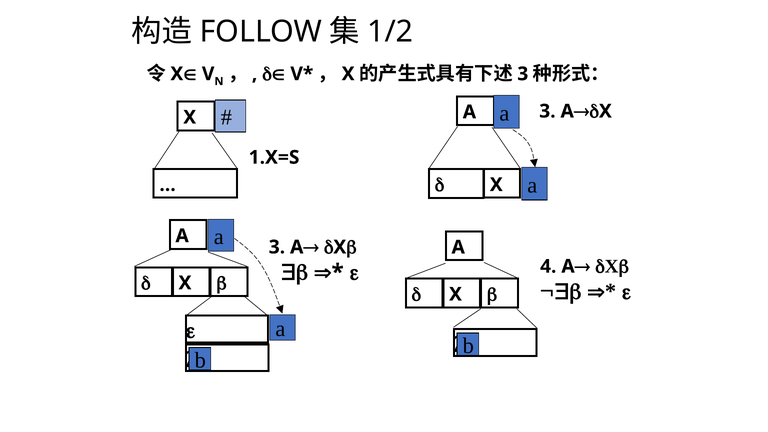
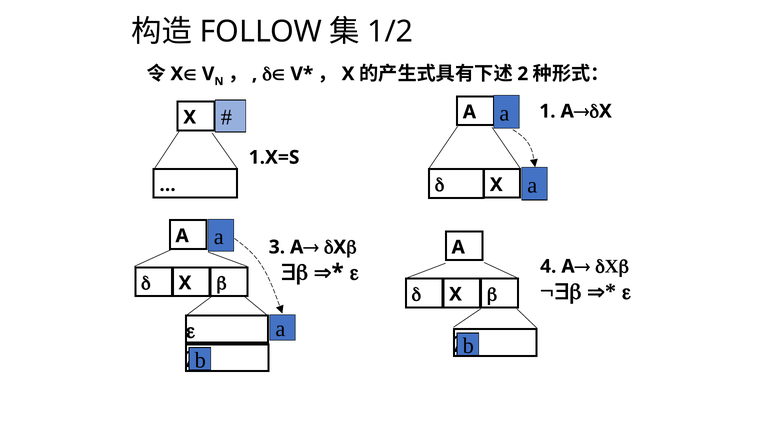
3: 3 -> 2 (523, 74)
3: 3 -> 1 (547, 111)
